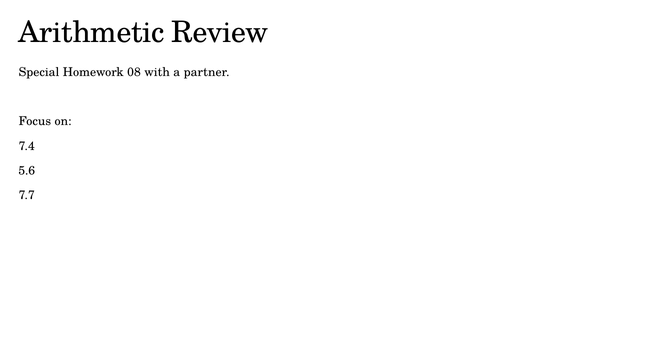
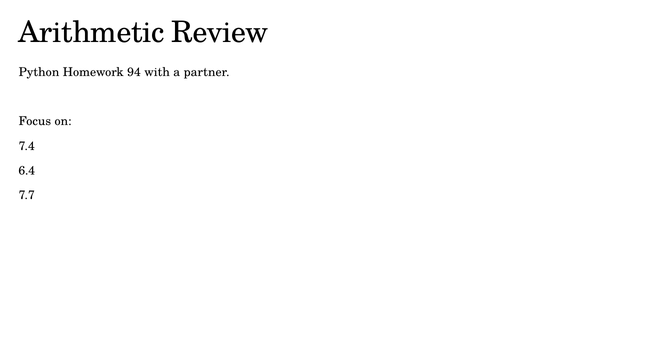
Special: Special -> Python (39, 72)
08: 08 -> 94 (134, 72)
5.6: 5.6 -> 6.4 (27, 171)
